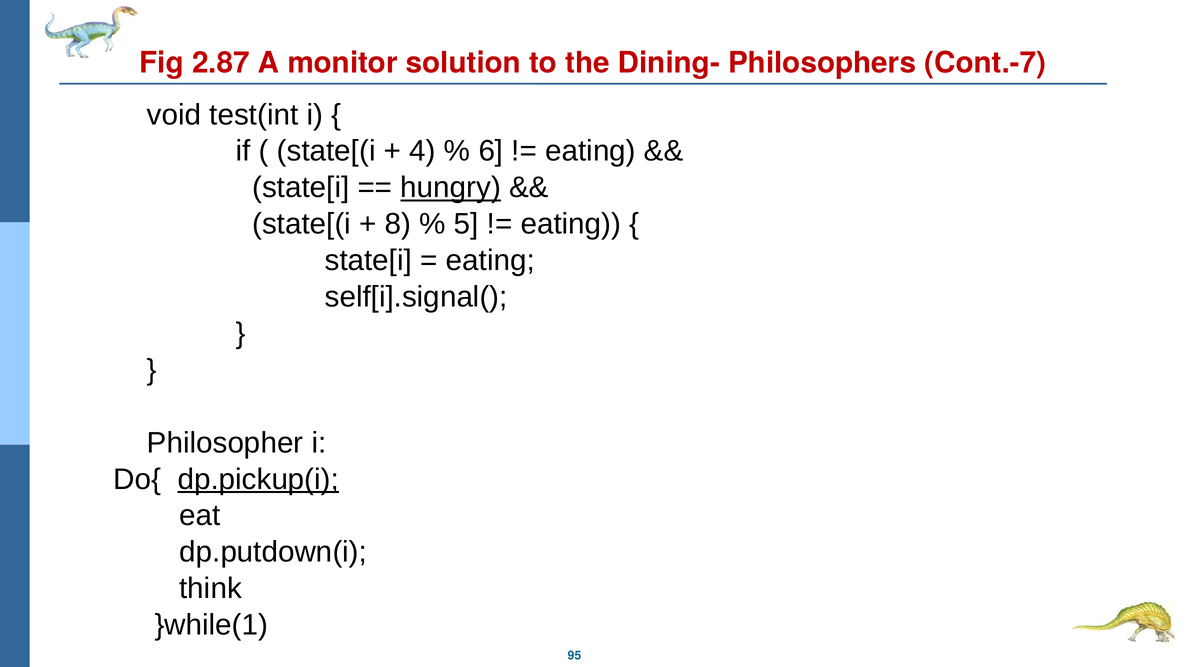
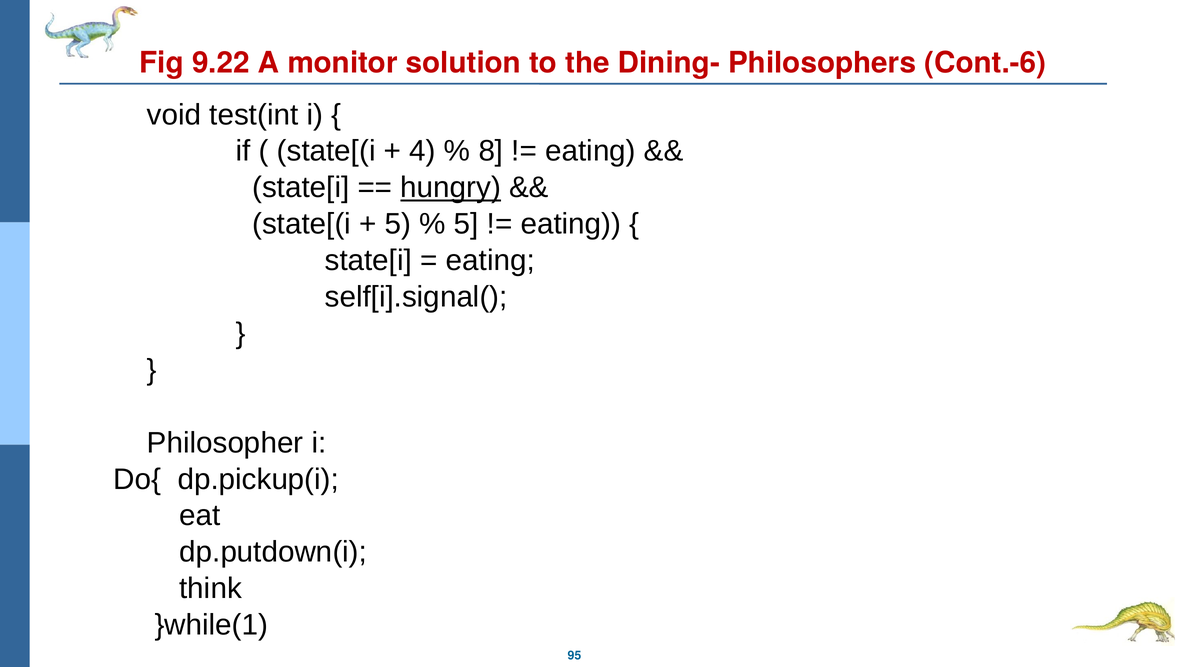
2.87: 2.87 -> 9.22 (221, 63)
Cont.-7: Cont.-7 -> Cont.-6 (985, 63)
6: 6 -> 8 (491, 151)
8: 8 -> 5 (398, 224)
dp.pickup(i underline: present -> none (258, 479)
